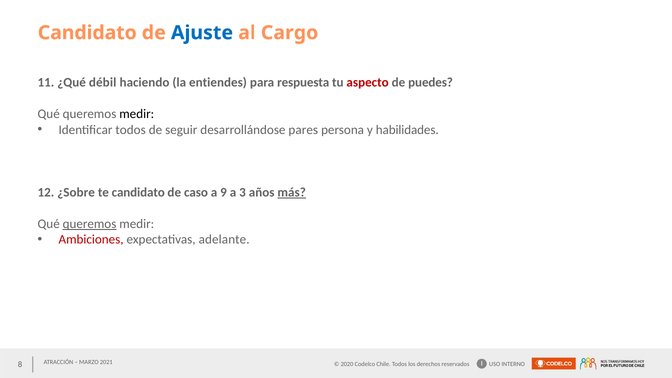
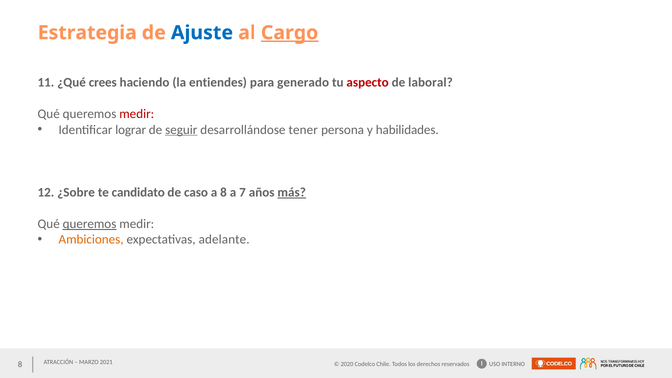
Candidato: Candidato -> Estrategia (87, 33)
Cargo underline: none -> present (290, 33)
débil: débil -> crees (103, 83)
respuesta: respuesta -> generado (303, 83)
puedes: puedes -> laboral (430, 83)
medir colour: black -> red (137, 114)
Identificar todos: todos -> lograr (131, 130)
seguir underline: none -> present (181, 130)
pares: pares -> tener (303, 130)
a 9: 9 -> 8 (223, 192)
3: 3 -> 7 (242, 192)
Ambiciones colour: red -> orange (91, 240)
